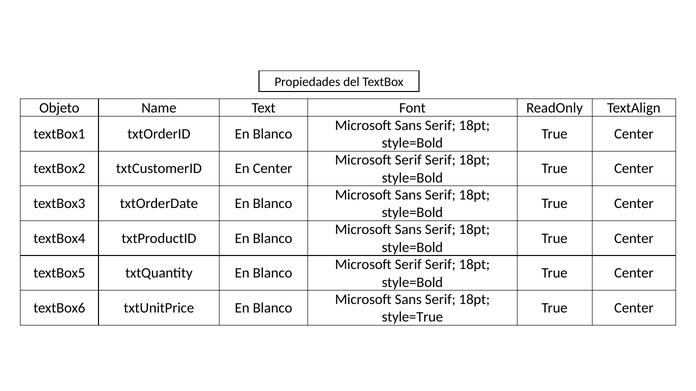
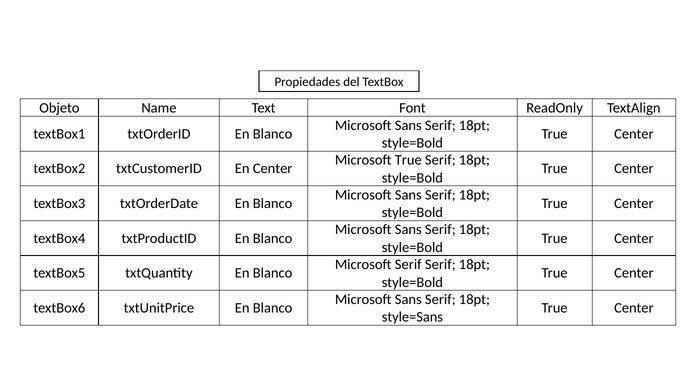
Serif: Serif -> True (408, 160)
style=True: style=True -> style=Sans (412, 317)
